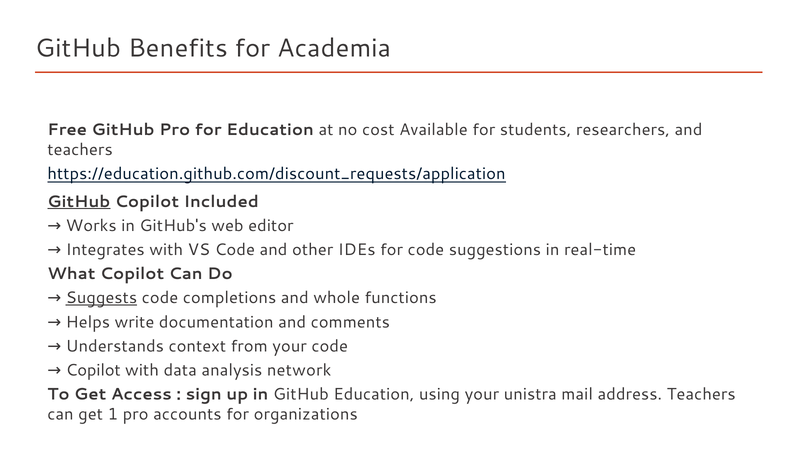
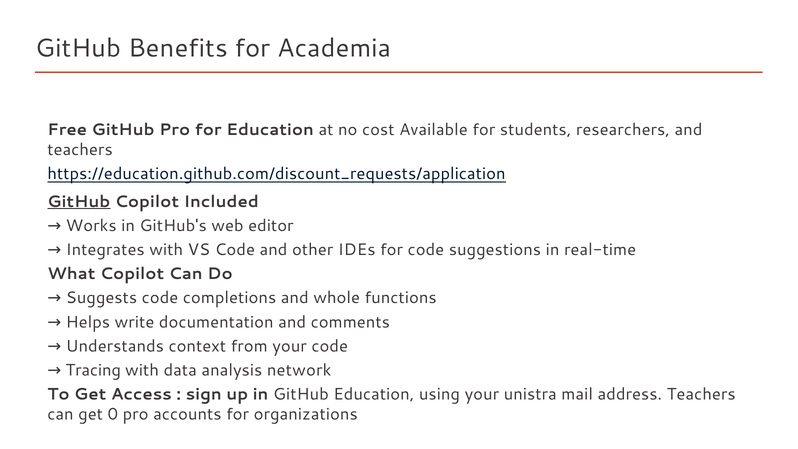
Suggests underline: present -> none (101, 298)
Copilot: Copilot -> Tracing (93, 370)
1: 1 -> 0 (113, 414)
